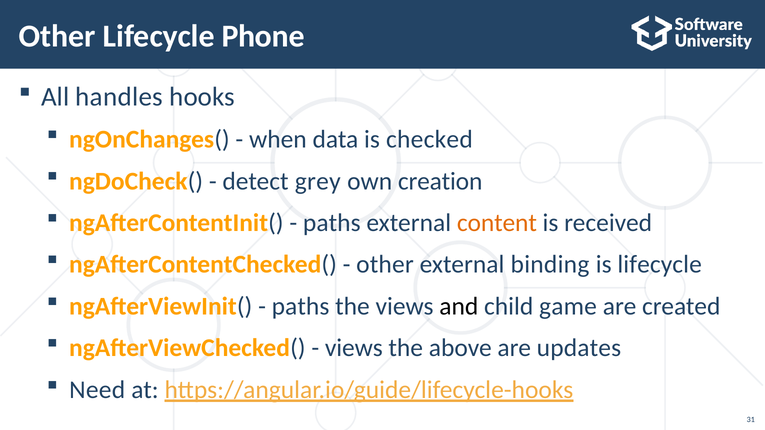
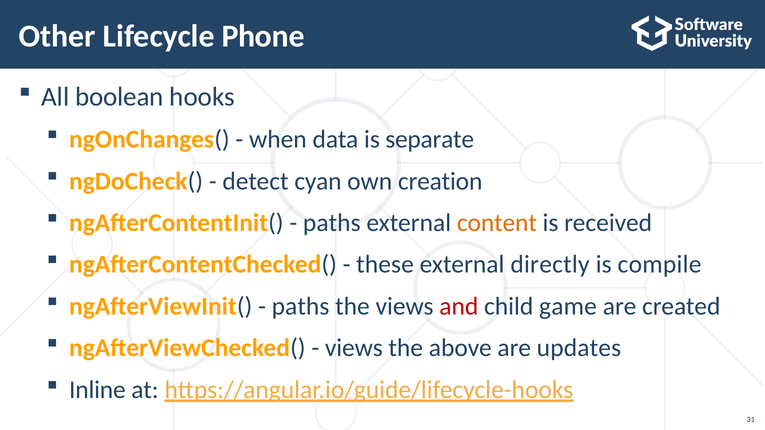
handles: handles -> boolean (119, 97)
checked: checked -> separate (430, 140)
grey: grey -> cyan (318, 181)
other: other -> these (385, 265)
binding: binding -> directly (550, 265)
is lifecycle: lifecycle -> compile (660, 265)
and colour: black -> red (459, 306)
Need: Need -> Inline (97, 390)
